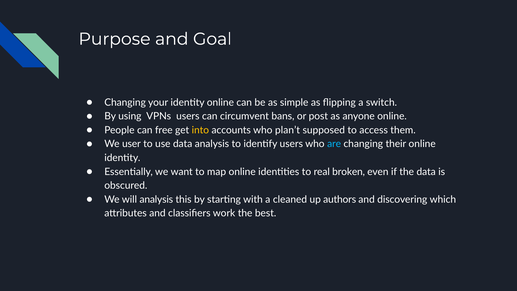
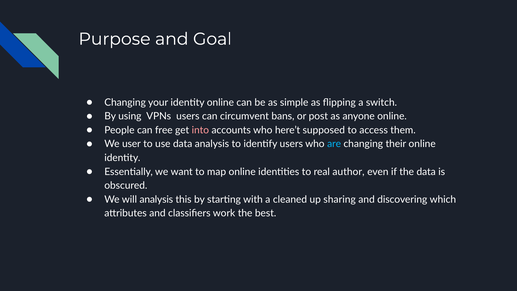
into colour: yellow -> pink (200, 130)
plan’t: plan’t -> here’t (288, 130)
broken: broken -> author (348, 172)
authors: authors -> sharing (340, 199)
